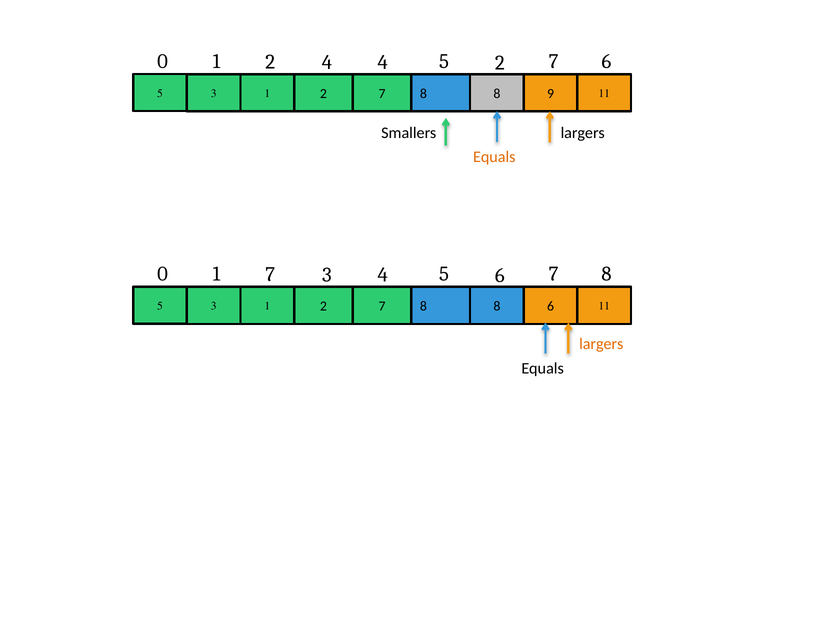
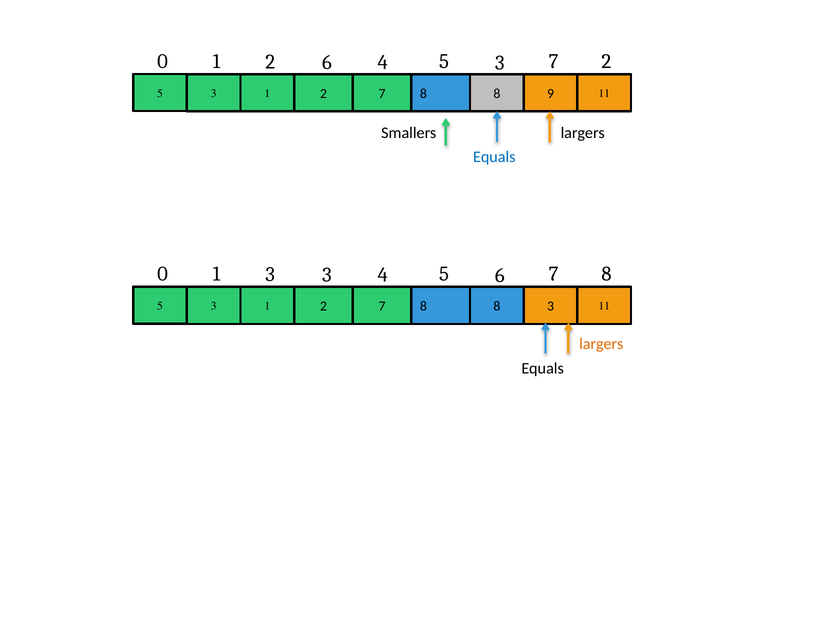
2 4: 4 -> 6 (327, 62)
5 2: 2 -> 3 (500, 63)
6: 6 -> 2 (606, 61)
Equals colour: orange -> blue (494, 157)
1 7: 7 -> 3 (270, 275)
6: 6 -> 3 (551, 307)
